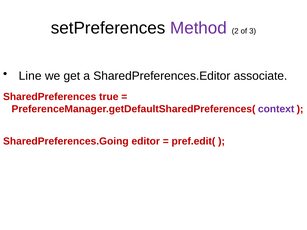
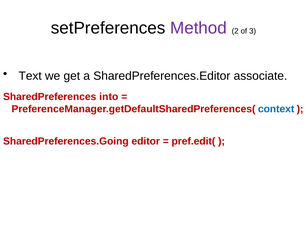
Line: Line -> Text (30, 76)
true: true -> into (109, 97)
context colour: purple -> blue (276, 109)
